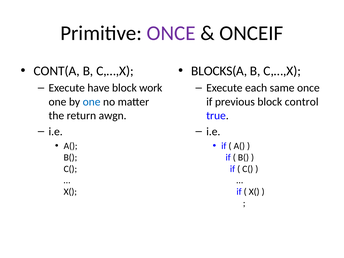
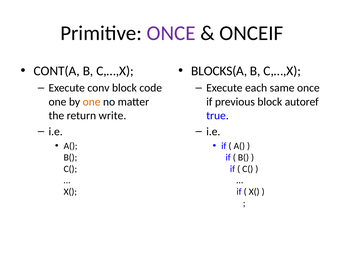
have: have -> conv (98, 88)
work: work -> code (151, 88)
one colour: blue -> orange (92, 102)
control: control -> autoref (302, 102)
awgn: awgn -> write (113, 115)
